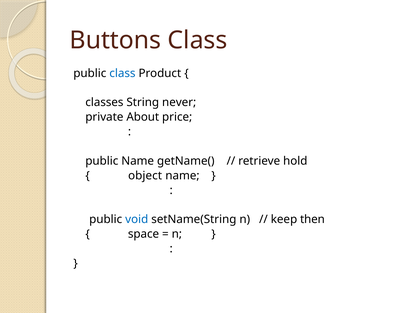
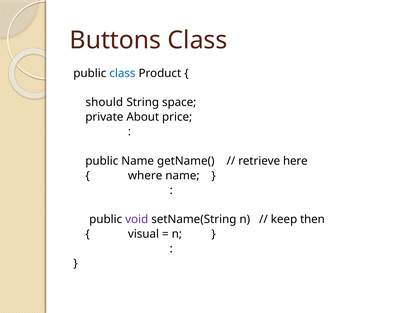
classes: classes -> should (104, 102)
never: never -> space (179, 102)
hold: hold -> here (295, 161)
object: object -> where (145, 175)
void colour: blue -> purple (137, 219)
space: space -> visual (143, 234)
